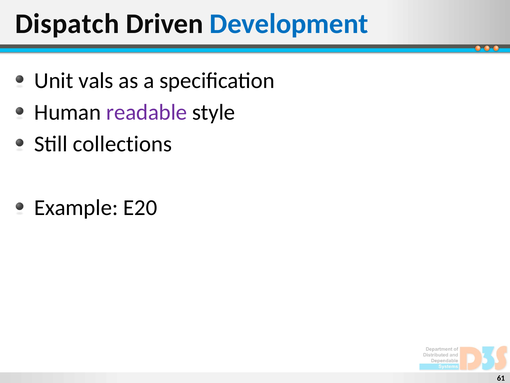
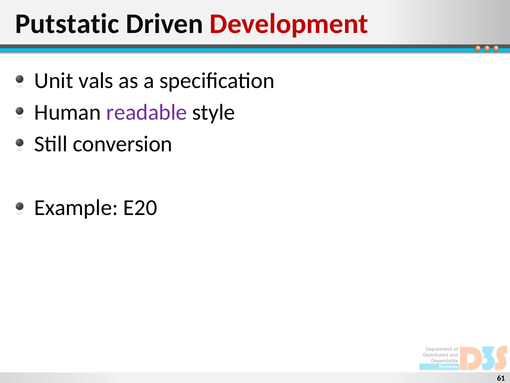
Dispatch: Dispatch -> Putstatic (67, 24)
Development colour: blue -> red (289, 24)
collections: collections -> conversion (123, 144)
